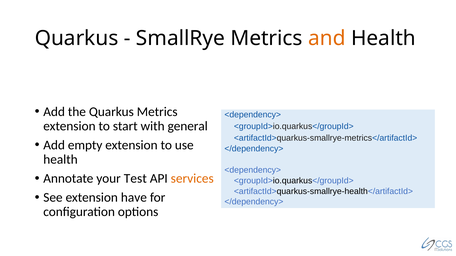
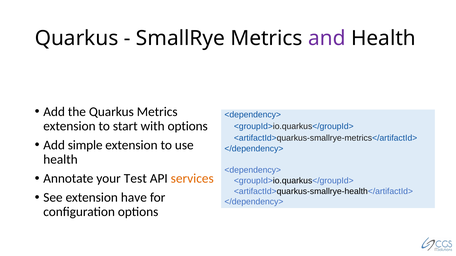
and colour: orange -> purple (327, 38)
with general: general -> options (188, 126)
empty: empty -> simple (85, 145)
